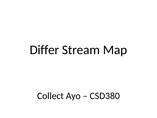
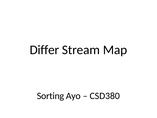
Collect: Collect -> Sorting (51, 96)
